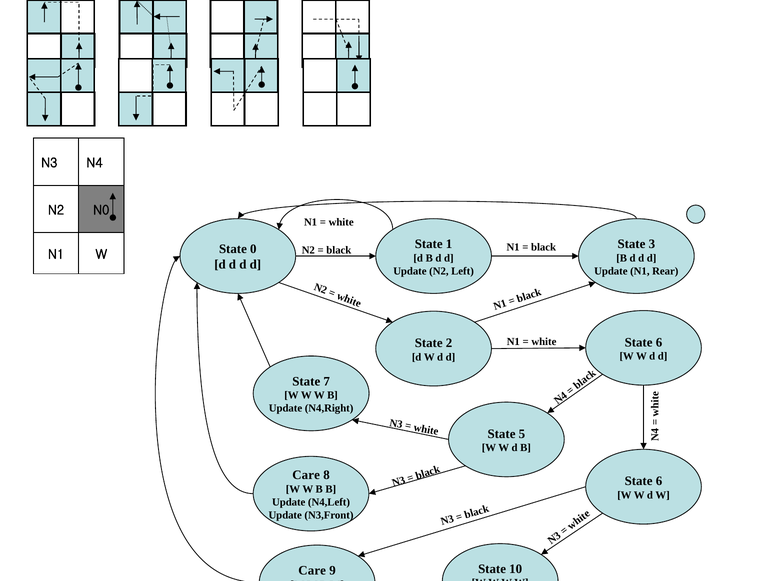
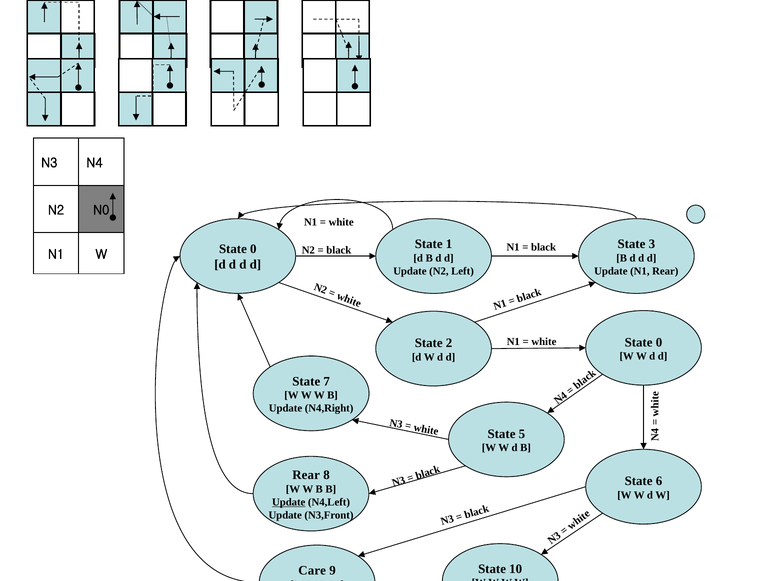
6: 6 -> 0 (659, 342)
Care: Care -> Rear (306, 475)
Update underline: none -> present (289, 502)
